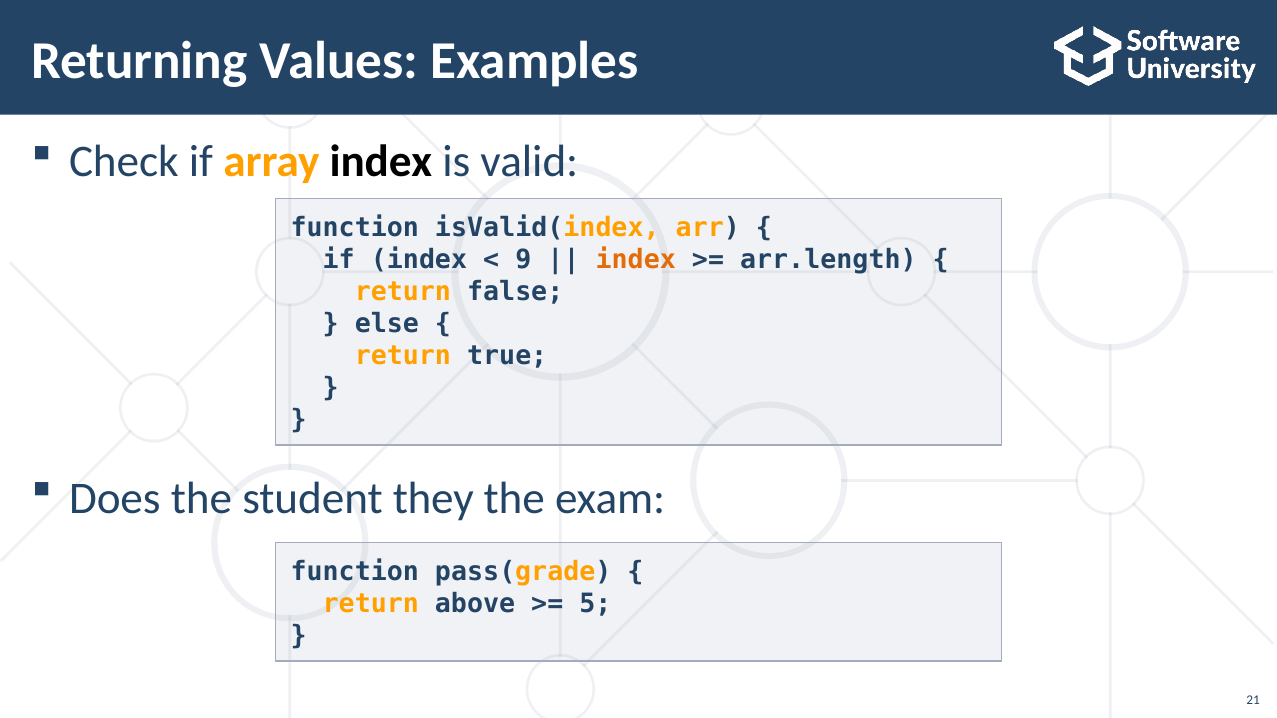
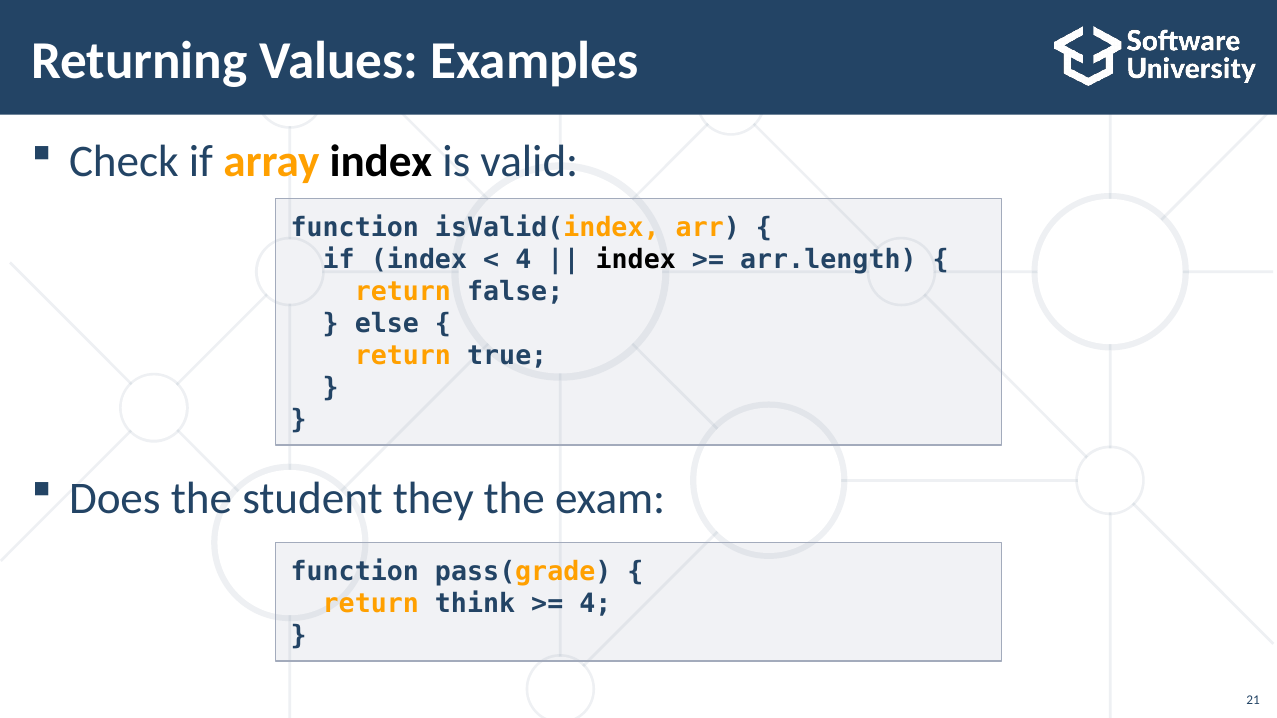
9: 9 -> 4 (523, 260)
index colour: orange -> black (636, 260)
above: above -> think (475, 604)
5: 5 -> 4 (595, 604)
